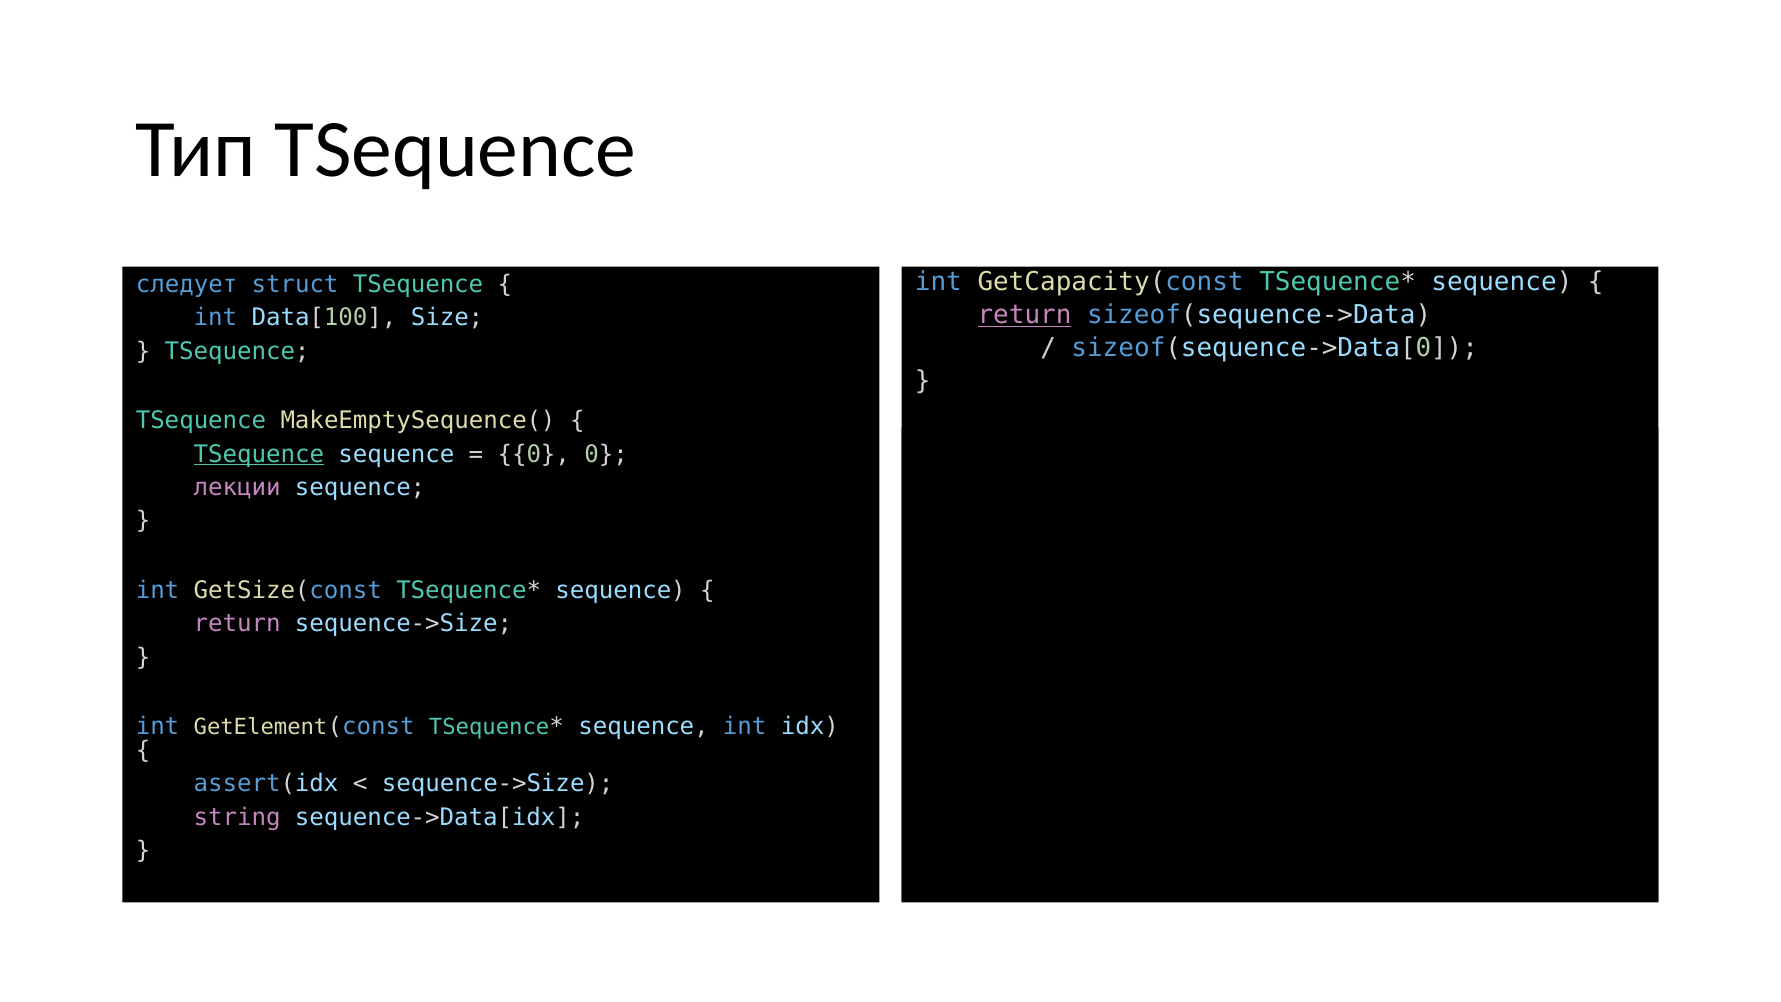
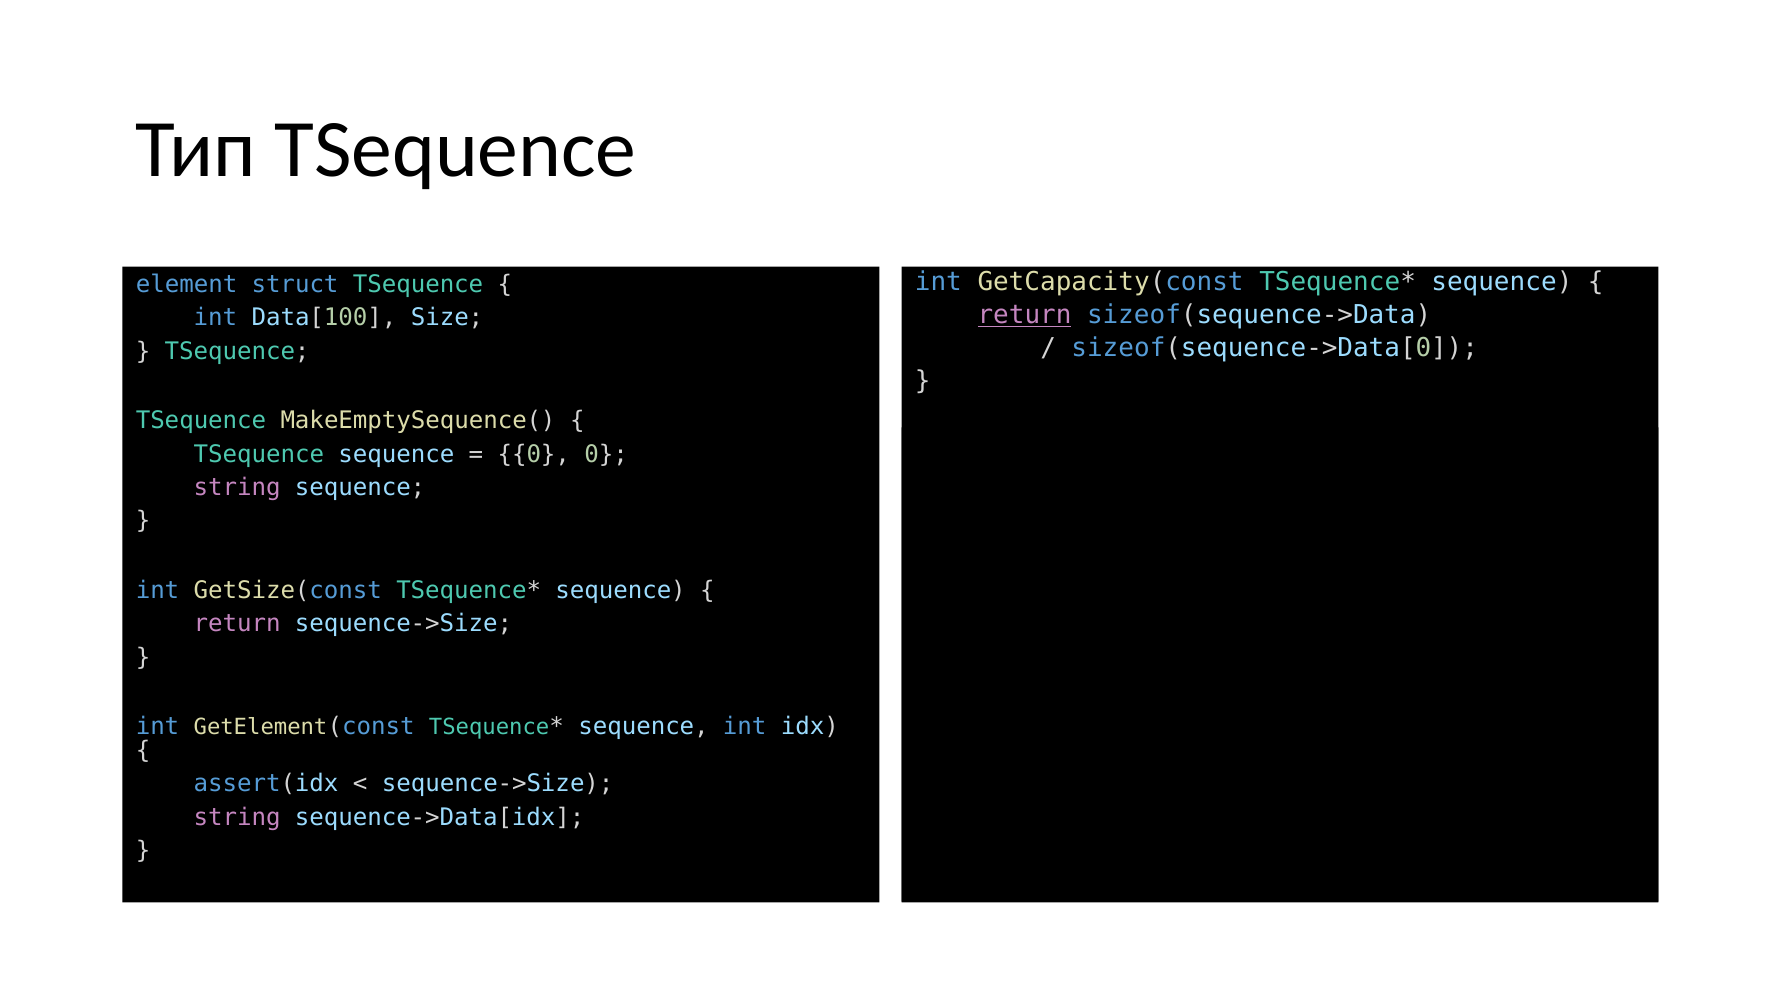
следует: следует -> element (187, 284)
TSequence underline: present -> none (259, 454)
лекции: лекции -> string (237, 487)
